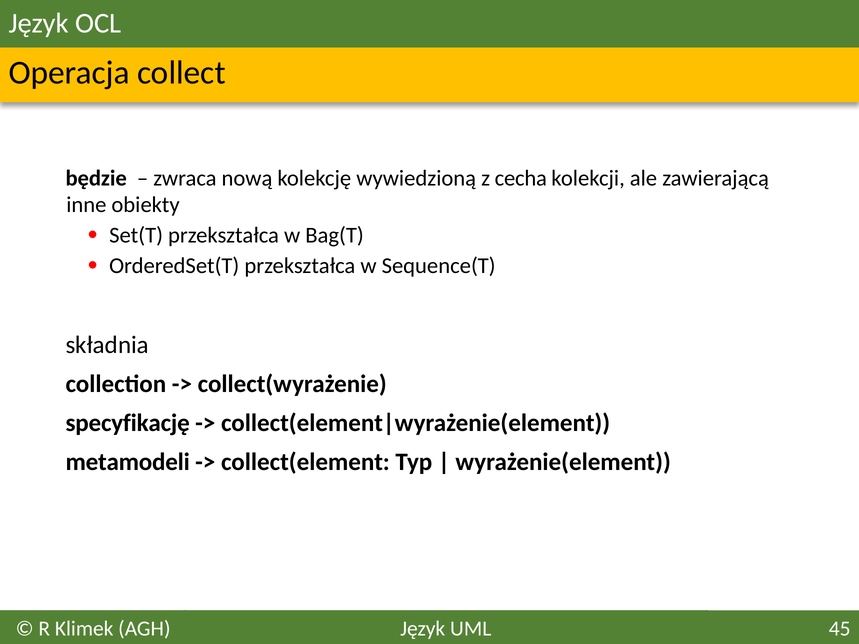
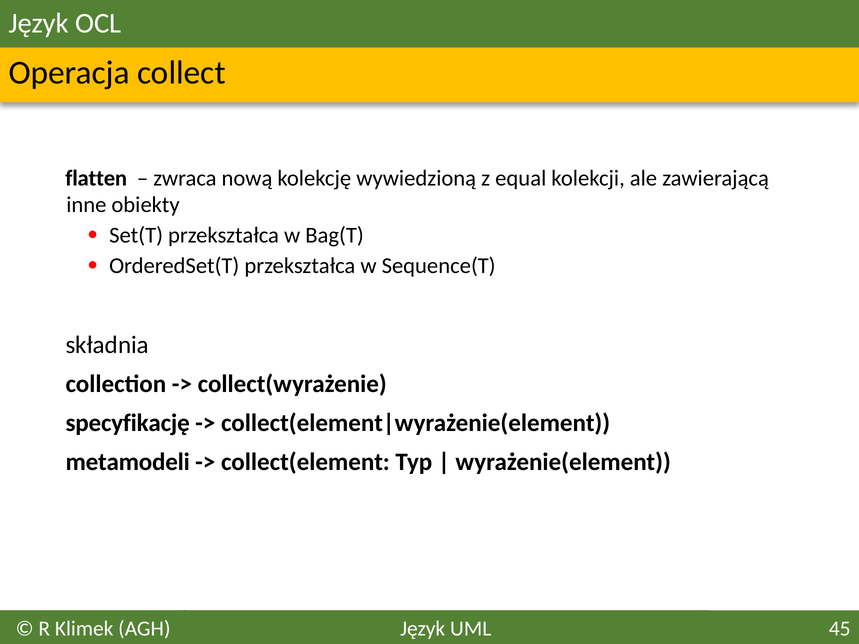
będzie: będzie -> flatten (96, 178)
cecha: cecha -> equal (521, 178)
